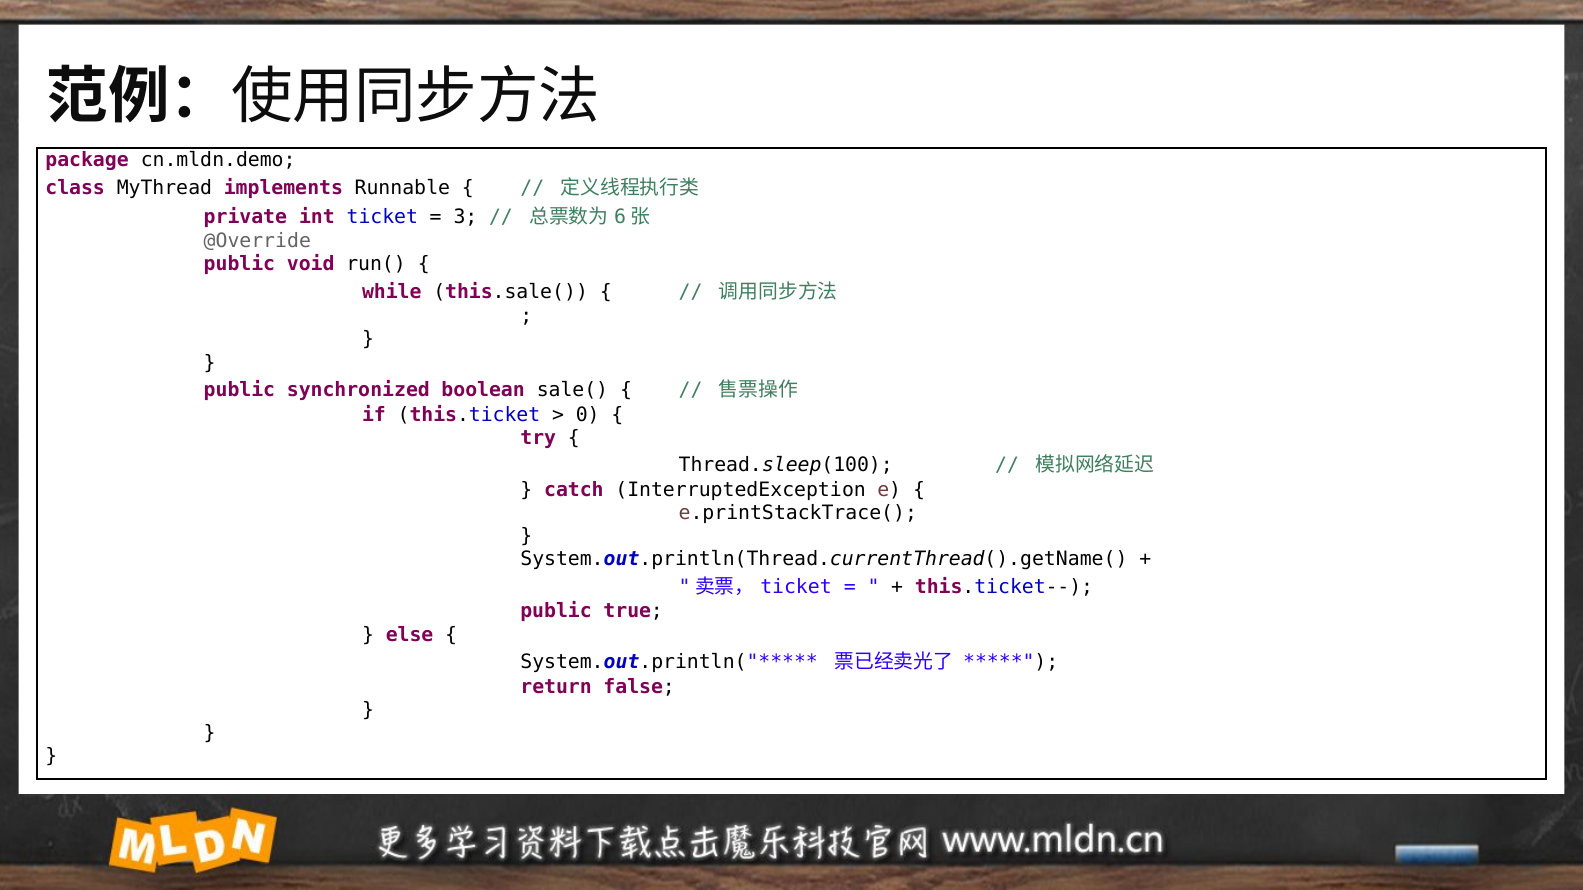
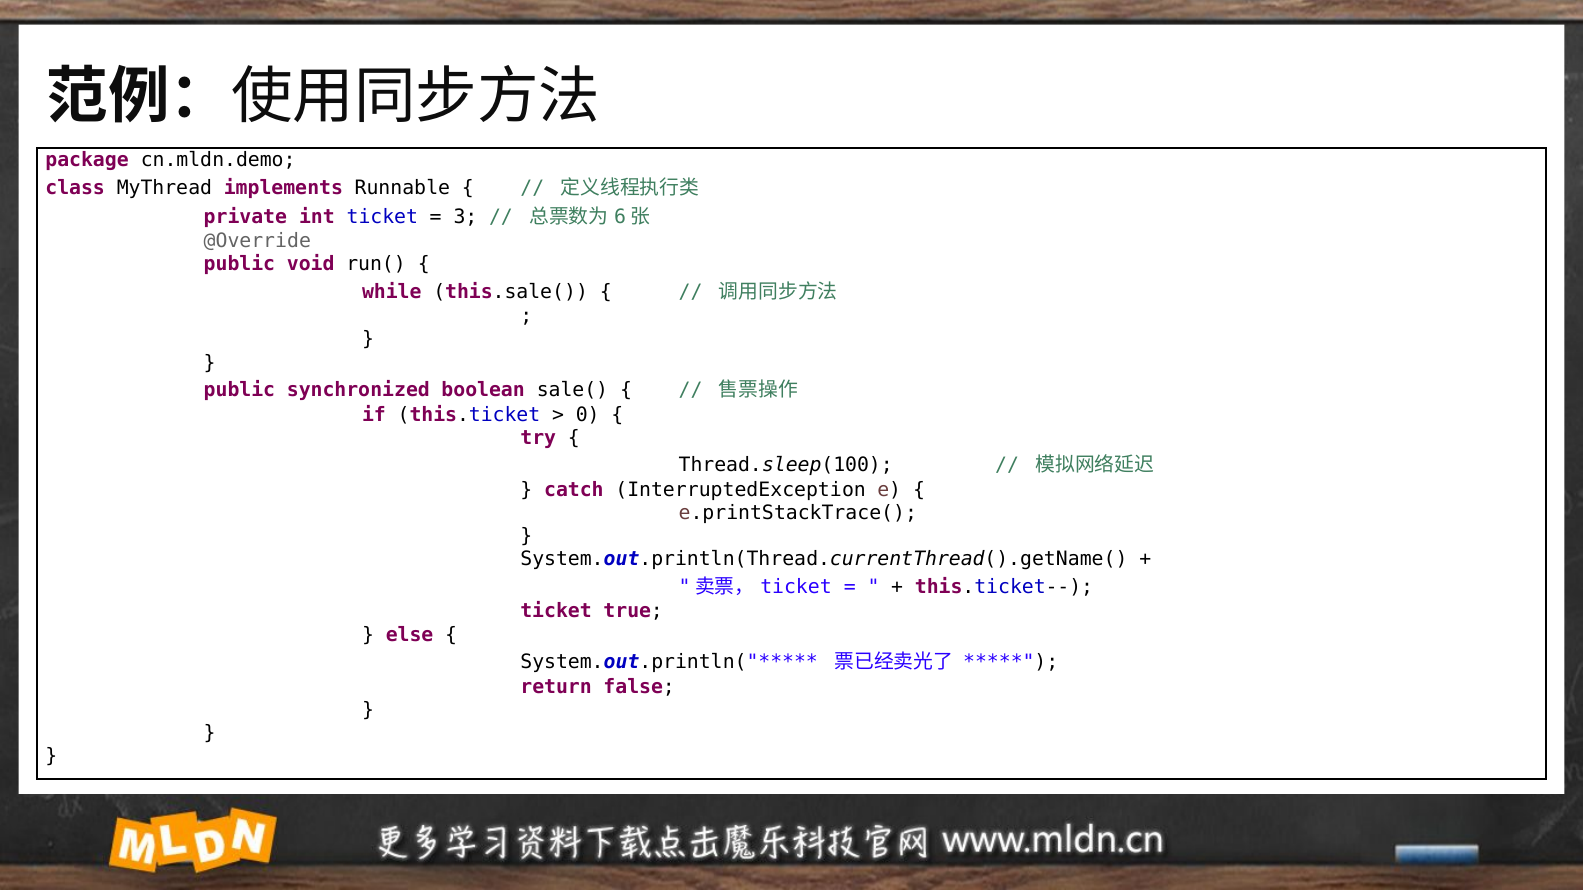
public: public -> ticket (556, 612)
